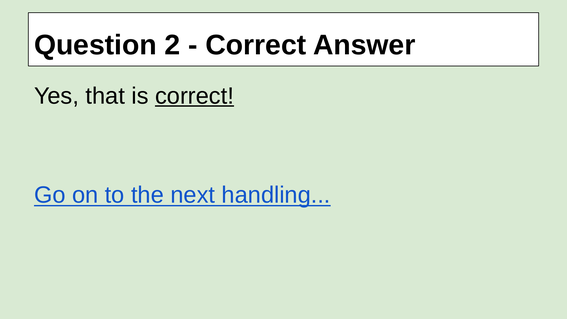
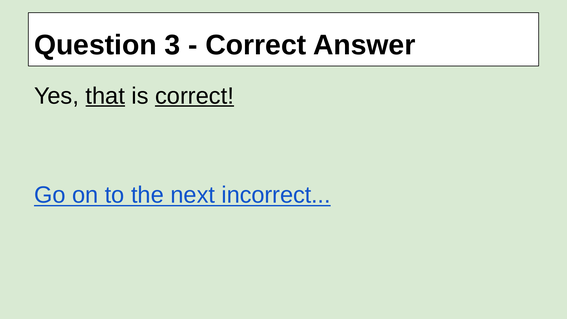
2: 2 -> 3 (172, 45)
that underline: none -> present (105, 96)
handling: handling -> incorrect (276, 195)
